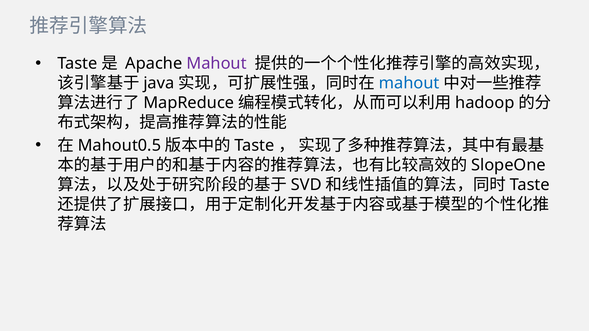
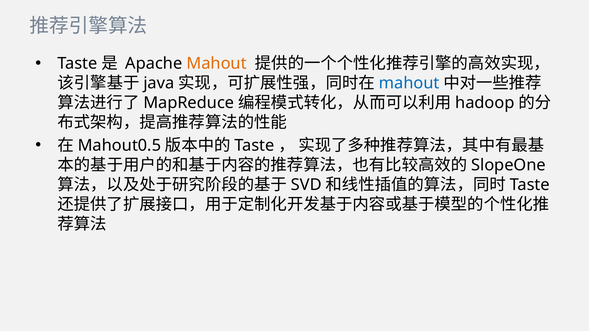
Mahout colour: purple -> orange (217, 64)
